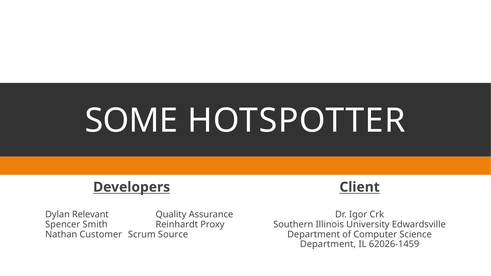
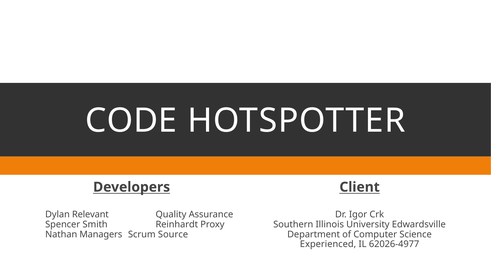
SOME: SOME -> CODE (131, 121)
Customer: Customer -> Managers (101, 235)
Department: Department -> Experienced (328, 245)
62026-1459: 62026-1459 -> 62026-4977 (394, 245)
